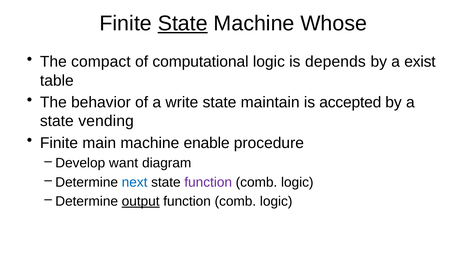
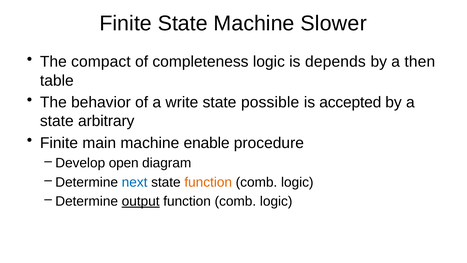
State underline: present -> none (183, 23)
Whose: Whose -> Slower (334, 23)
computational: computational -> completeness (200, 62)
exist: exist -> then (420, 62)
maintain: maintain -> possible (270, 102)
vending: vending -> arbitrary (106, 121)
want: want -> open (124, 163)
function colour: purple -> orange (208, 182)
